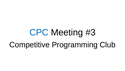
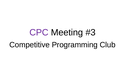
CPC colour: blue -> purple (39, 32)
